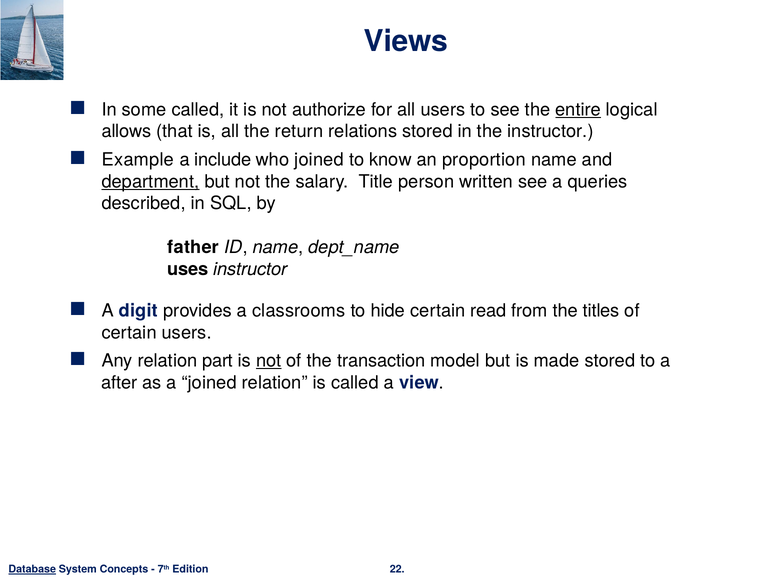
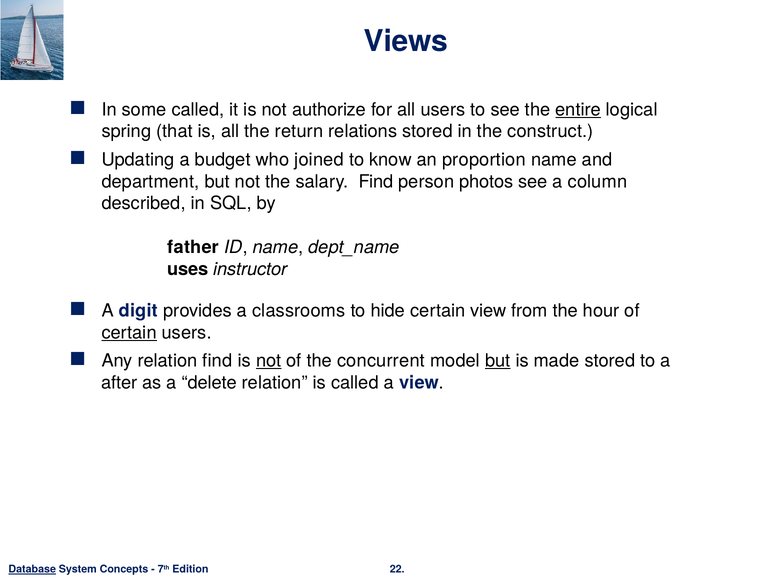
allows: allows -> spring (126, 131)
the instructor: instructor -> construct (550, 131)
Example: Example -> Updating (138, 160)
include: include -> budget (223, 160)
department underline: present -> none (150, 182)
salary Title: Title -> Find (376, 182)
written: written -> photos (486, 182)
queries: queries -> column (598, 182)
certain read: read -> view (488, 311)
titles: titles -> hour (601, 311)
certain underline: none -> present (129, 333)
relation part: part -> find (217, 361)
transaction: transaction -> concurrent (381, 361)
but underline: none -> present (498, 361)
a joined: joined -> delete (209, 383)
